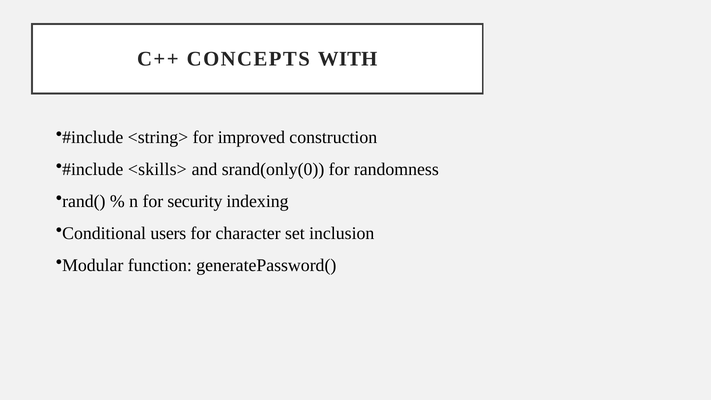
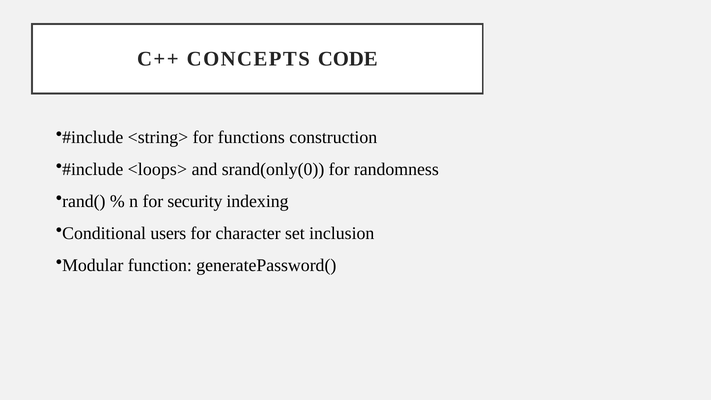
WITH: WITH -> CODE (348, 59)
improved: improved -> functions (251, 137)
<skills>: <skills> -> <loops> (157, 169)
